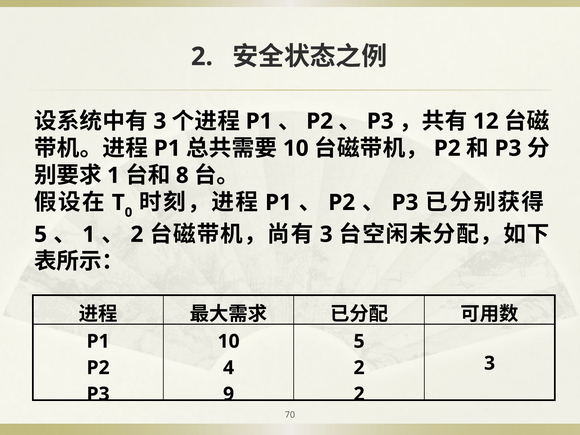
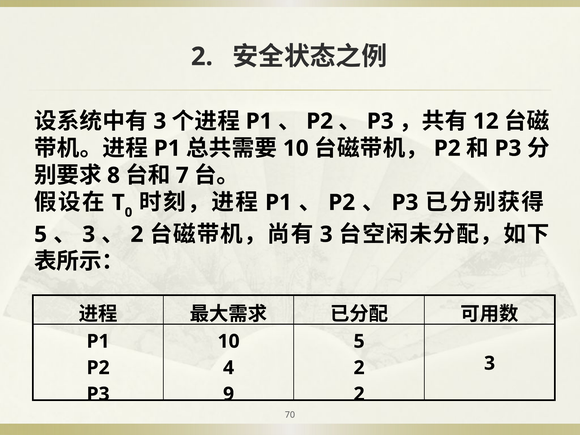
1: 1 -> 8 (114, 175)
8: 8 -> 7 (182, 175)
1: 1 -> 3 (89, 234)
